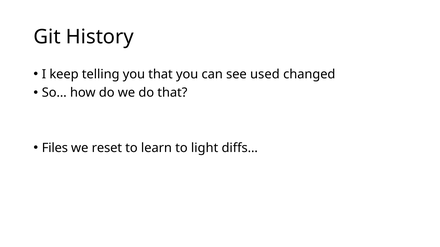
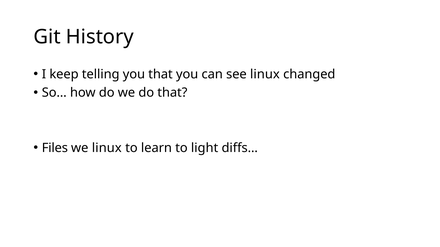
see used: used -> linux (265, 74)
we reset: reset -> linux (107, 148)
